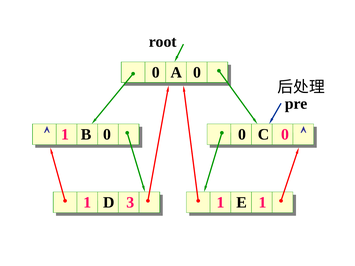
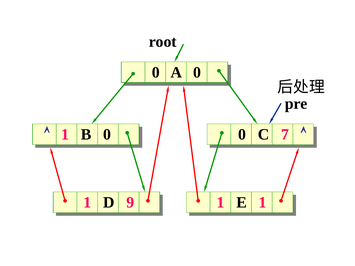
C 0: 0 -> 7 (285, 135)
3: 3 -> 9 (130, 203)
